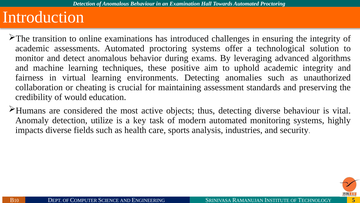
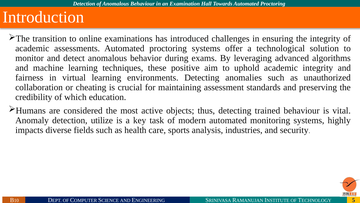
would: would -> which (75, 97)
detecting diverse: diverse -> trained (267, 110)
